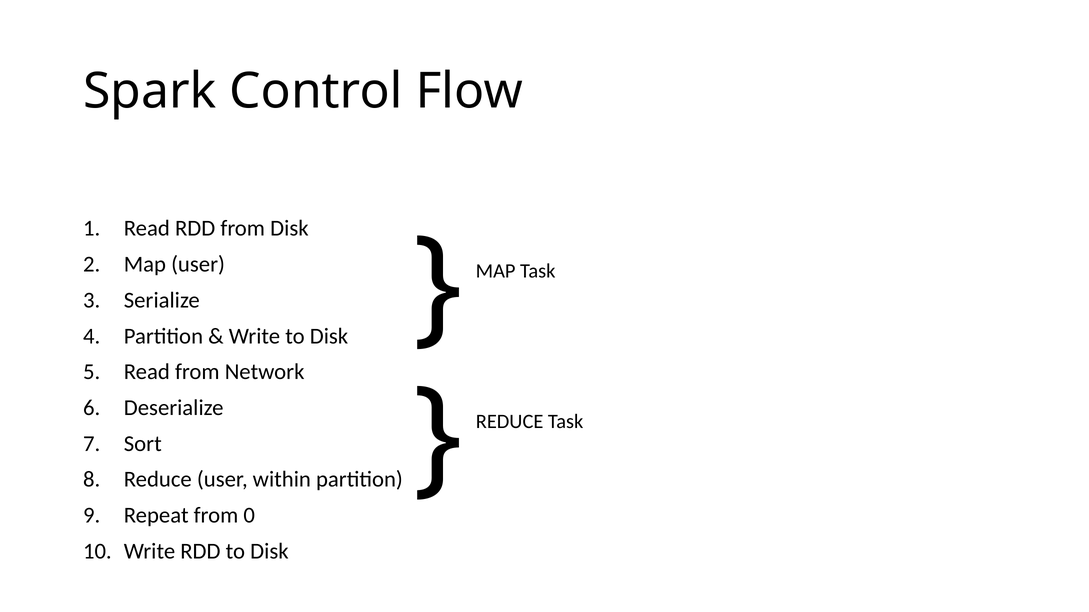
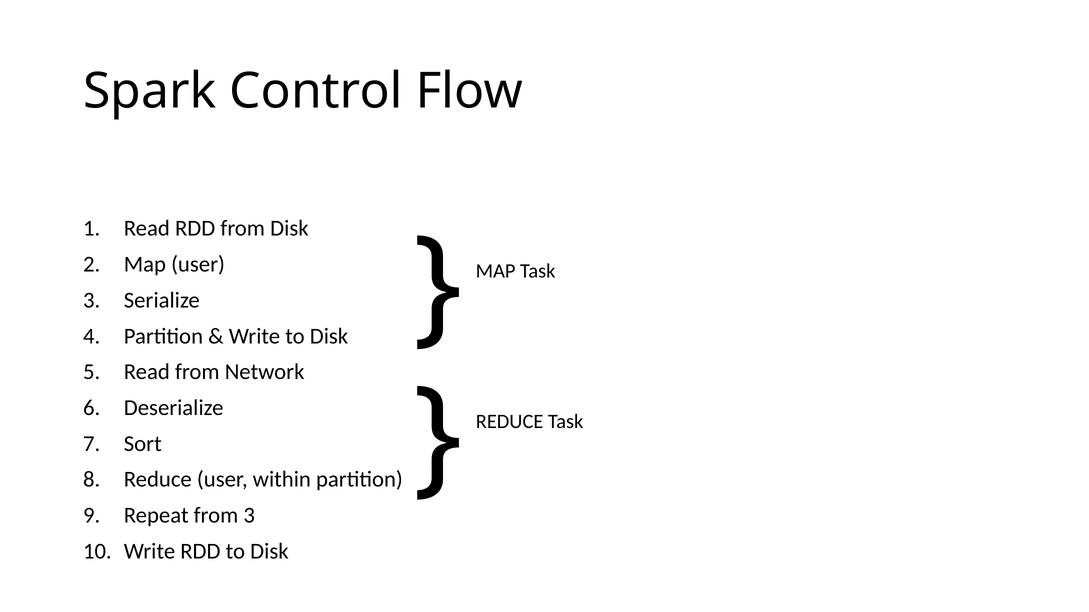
from 0: 0 -> 3 (249, 516)
